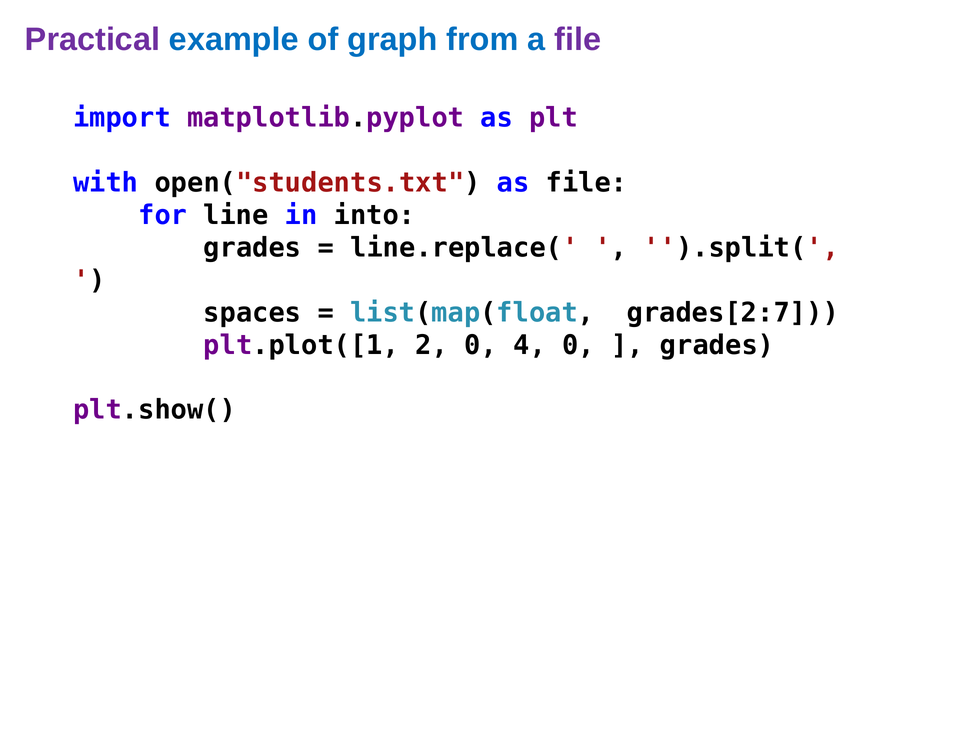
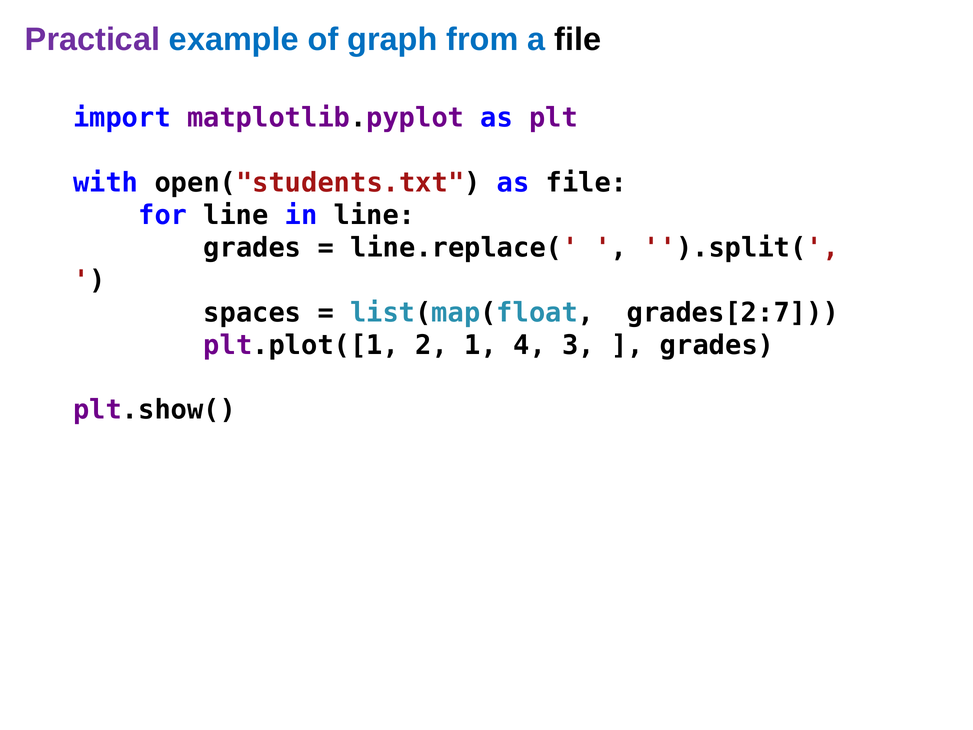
file colour: purple -> black (578, 39)
in into: into -> line (374, 215)
2 0: 0 -> 1 (481, 345)
4 0: 0 -> 3 (578, 345)
